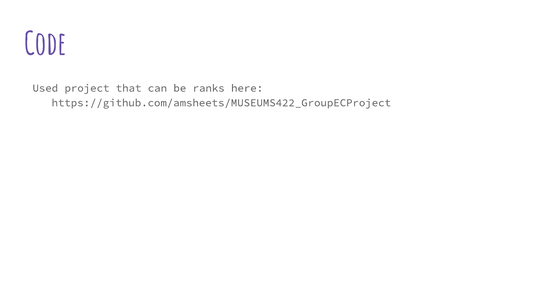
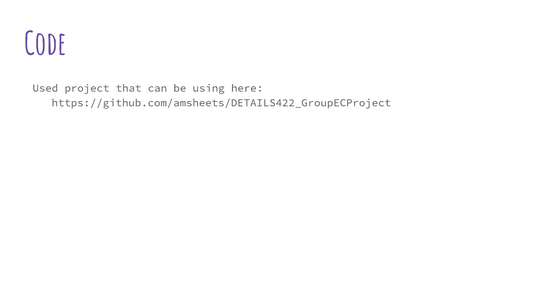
ranks: ranks -> using (209, 88)
https://github.com/amsheets/MUSEUMS422_GroupECProject: https://github.com/amsheets/MUSEUMS422_GroupECProject -> https://github.com/amsheets/DETAILS422_GroupECProject (221, 103)
